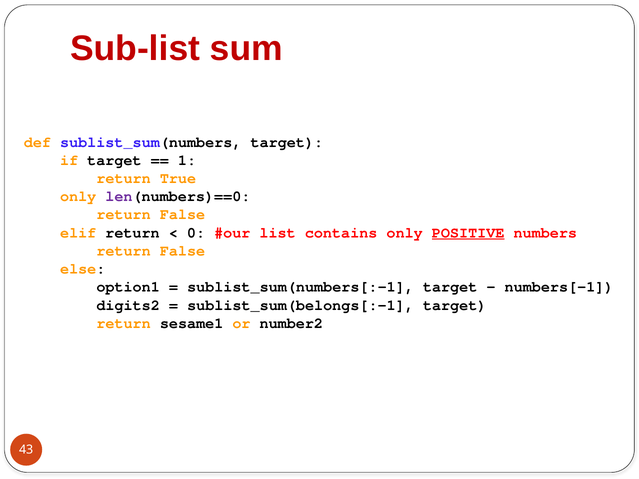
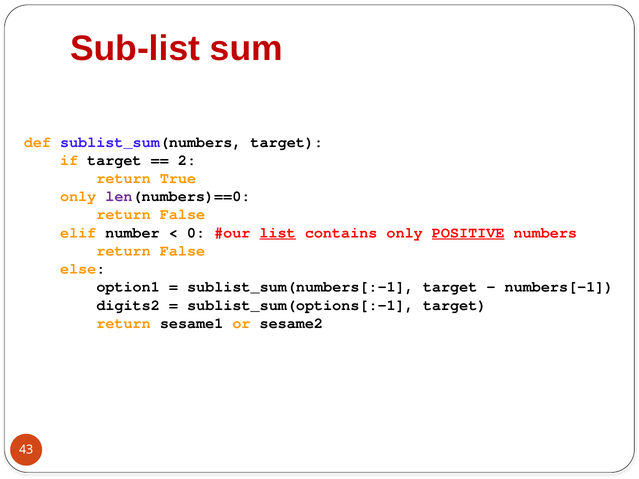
1: 1 -> 2 (187, 160)
elif return: return -> number (132, 233)
list underline: none -> present (278, 233)
sublist_sum(belongs[:-1: sublist_sum(belongs[:-1 -> sublist_sum(options[:-1 (300, 305)
number2: number2 -> sesame2 (291, 323)
